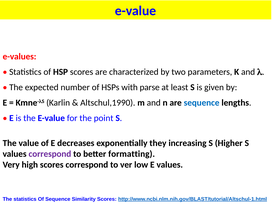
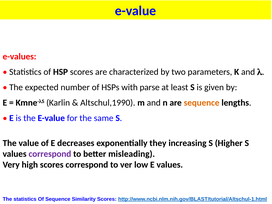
sequence colour: blue -> orange (202, 103)
point: point -> same (104, 118)
formatting: formatting -> misleading (132, 154)
